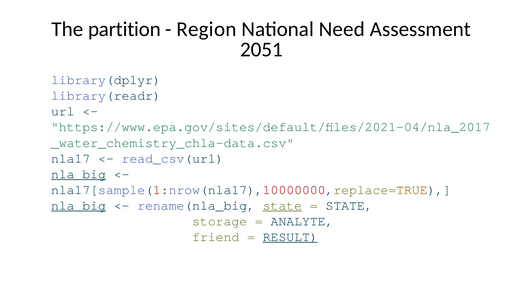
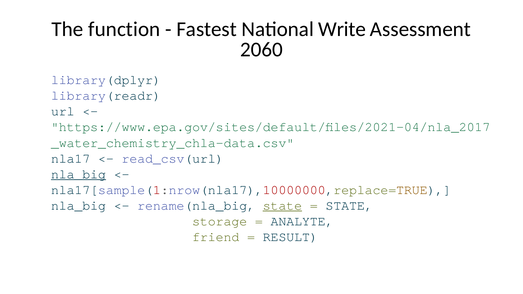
partition: partition -> function (124, 29)
Region: Region -> Fastest (207, 29)
Need: Need -> Write (342, 29)
2051: 2051 -> 2060 (261, 50)
nla_big underline: present -> none (78, 206)
RESULT underline: present -> none (290, 237)
